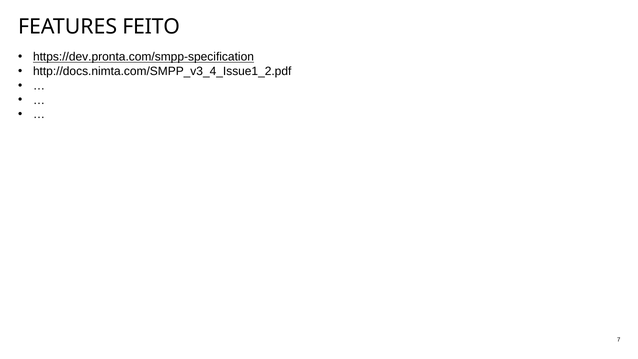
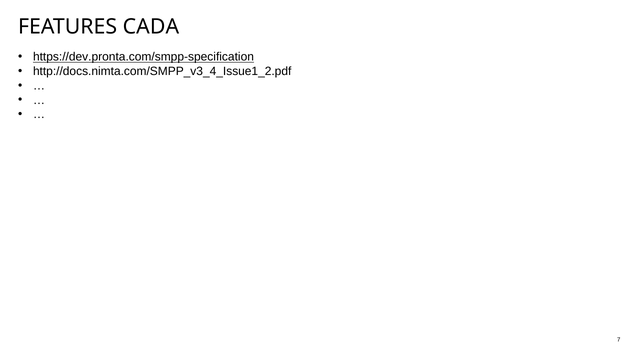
FEITO: FEITO -> CADA (151, 27)
